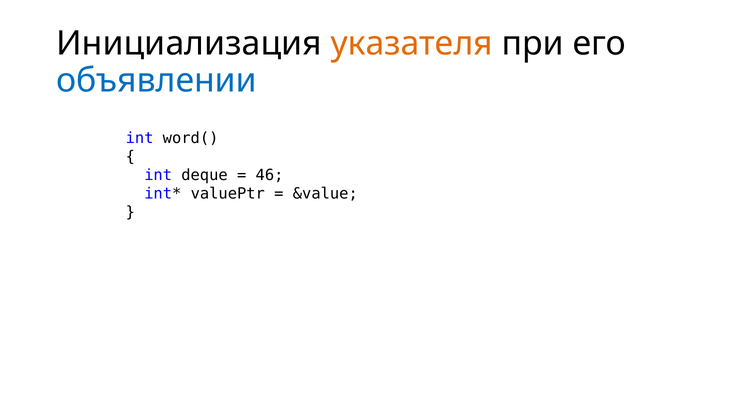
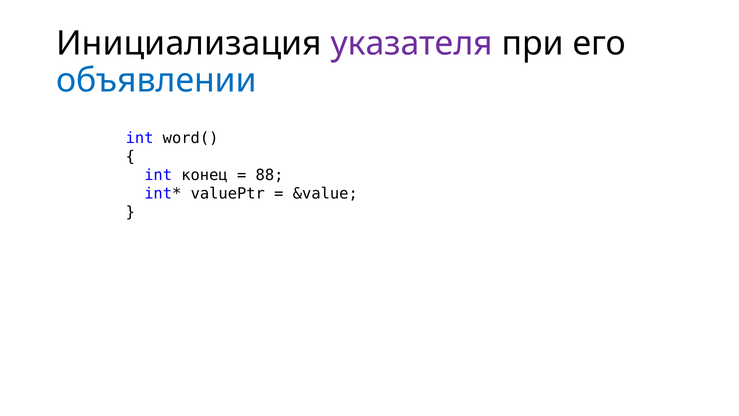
указателя colour: orange -> purple (412, 44)
deque: deque -> конец (205, 175)
46: 46 -> 88 (270, 175)
